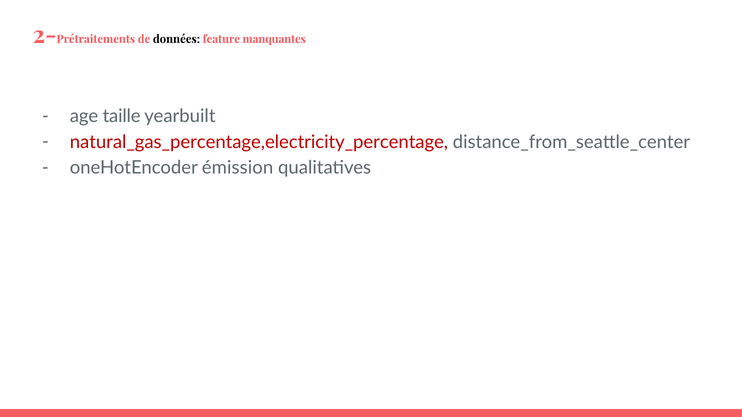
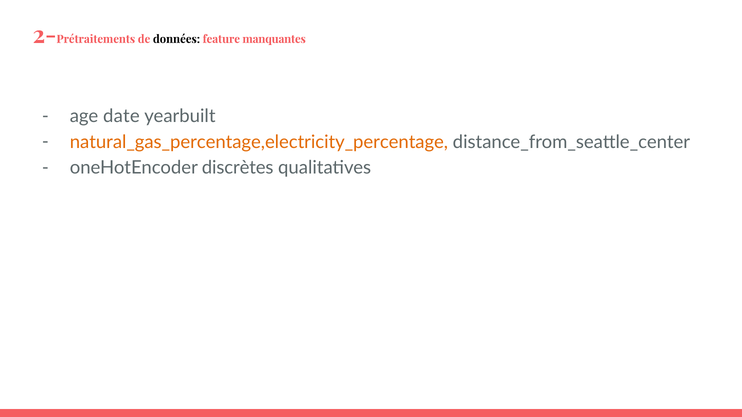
taille: taille -> date (121, 116)
natural_gas_percentage,electricity_percentage colour: red -> orange (259, 142)
émission: émission -> discrètes (238, 168)
